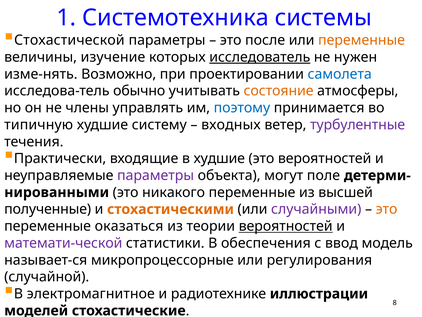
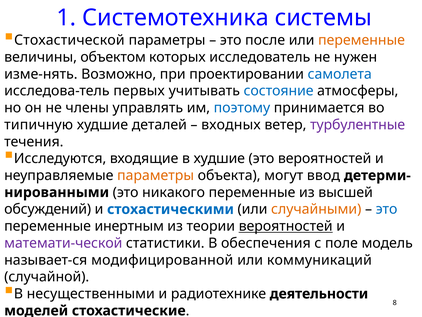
изучение: изучение -> объектом (113, 57)
исследователь underline: present -> none (260, 57)
обычно: обычно -> первых (139, 91)
состояние colour: orange -> blue (279, 91)
систему: систему -> деталей (159, 125)
Практически: Практически -> Исследуются (60, 158)
параметры colour: purple -> orange (156, 175)
поле: поле -> ввод (323, 175)
полученные: полученные -> обсуждений (48, 209)
стохастическими colour: orange -> blue (170, 209)
случайными colour: purple -> orange (316, 209)
это colour: orange -> blue (387, 209)
оказаться: оказаться -> инертным (129, 226)
ввод: ввод -> поле (341, 243)
микропроцессорные: микропроцессорные -> модифицированной (162, 260)
регулирования: регулирования -> коммуникаций (319, 260)
электромагнитное: электромагнитное -> несущественными (91, 293)
иллюстрации: иллюстрации -> деятельности (319, 293)
